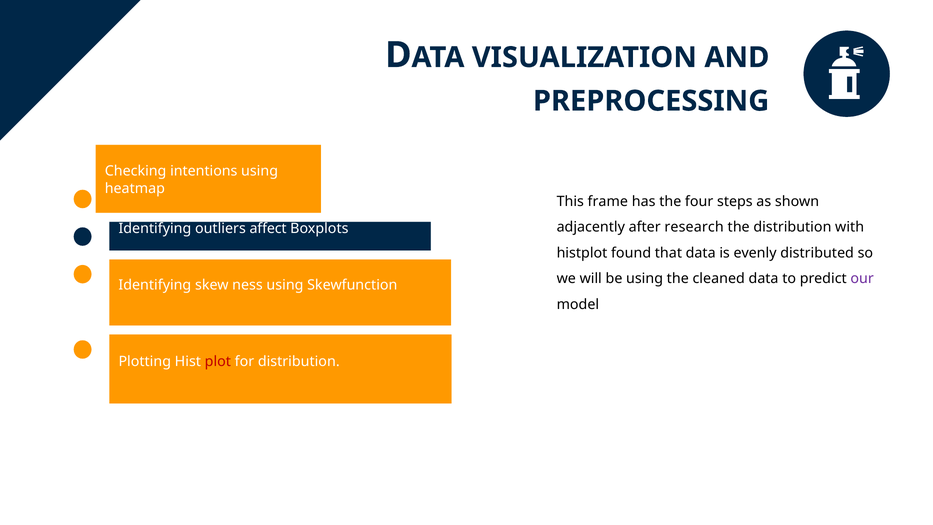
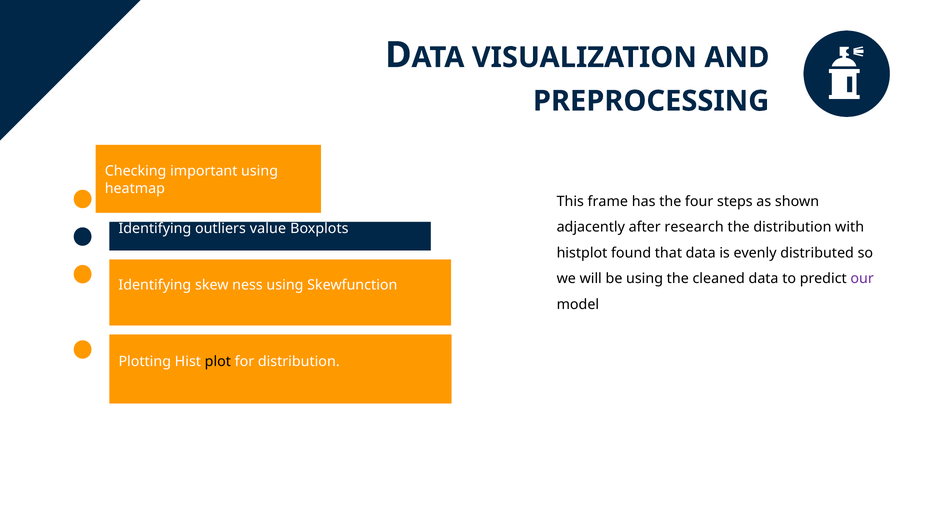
intentions: intentions -> important (204, 171)
affect: affect -> value (268, 229)
plot colour: red -> black (218, 361)
